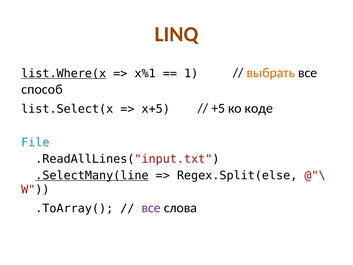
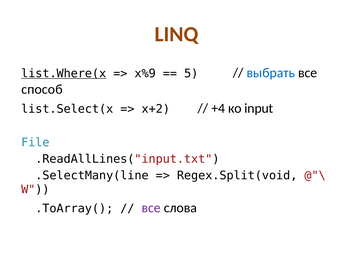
x%1: x%1 -> x%9 (145, 73)
1: 1 -> 5 (191, 73)
выбрать colour: orange -> blue (271, 73)
x+5: x+5 -> x+2 (156, 109)
+5: +5 -> +4 (218, 108)
коде: коде -> input (259, 108)
.SelectMany(line underline: present -> none (92, 175)
Regex.Split(else: Regex.Split(else -> Regex.Split(void (237, 175)
